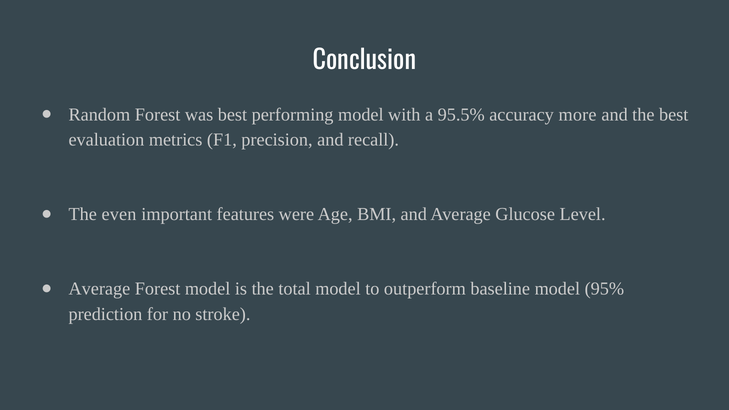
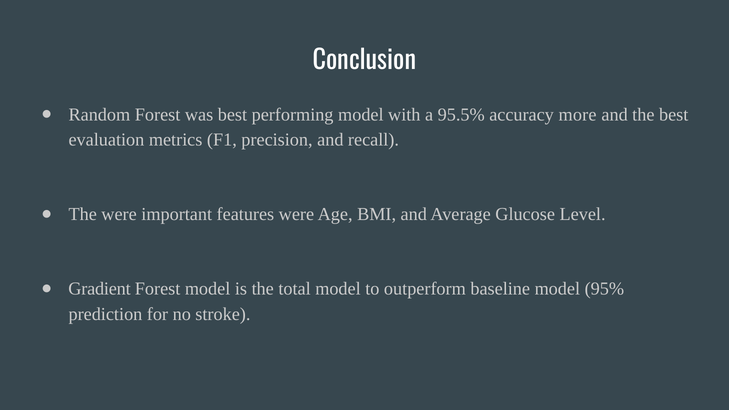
The even: even -> were (119, 214)
Average: Average -> Gradient (100, 289)
